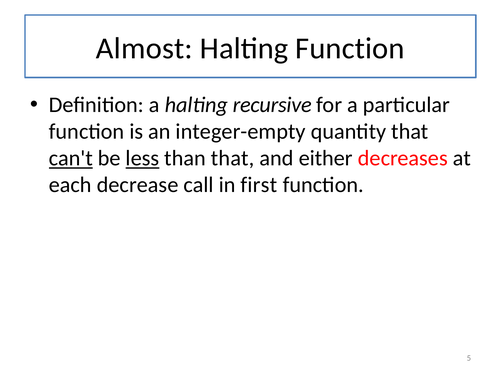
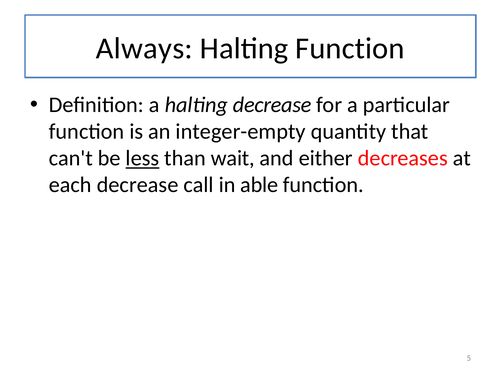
Almost: Almost -> Always (144, 48)
halting recursive: recursive -> decrease (272, 105)
can't underline: present -> none (71, 159)
than that: that -> wait (233, 159)
first: first -> able (259, 185)
